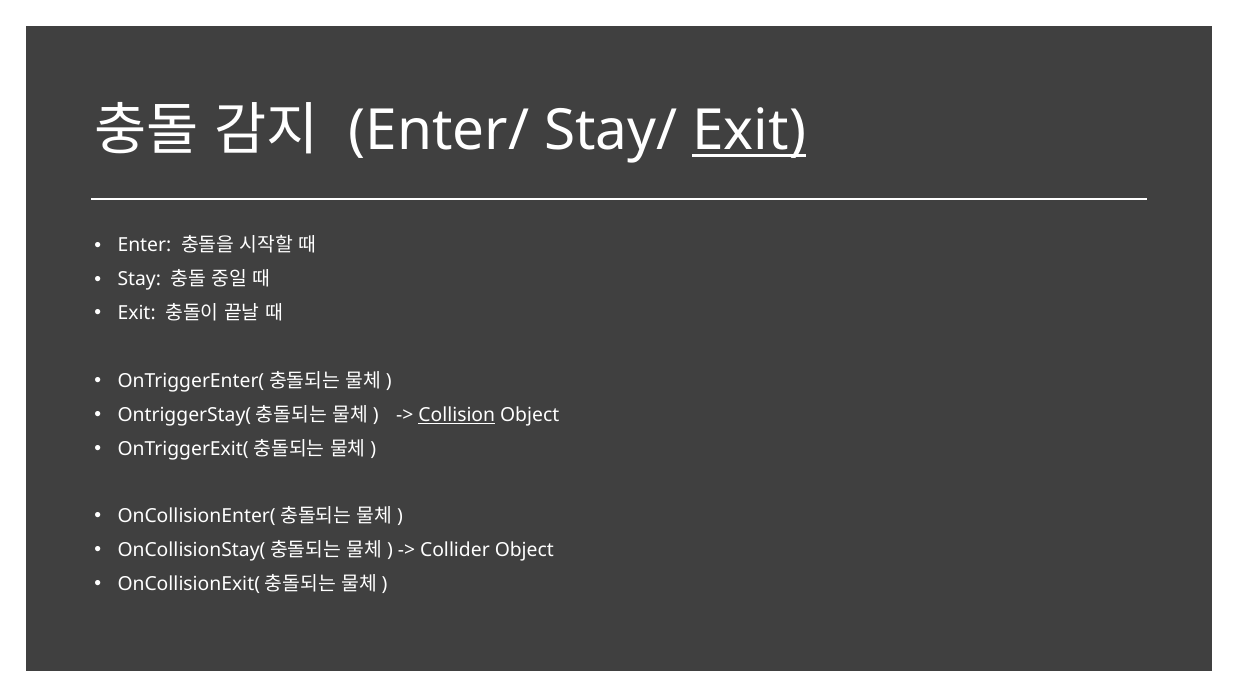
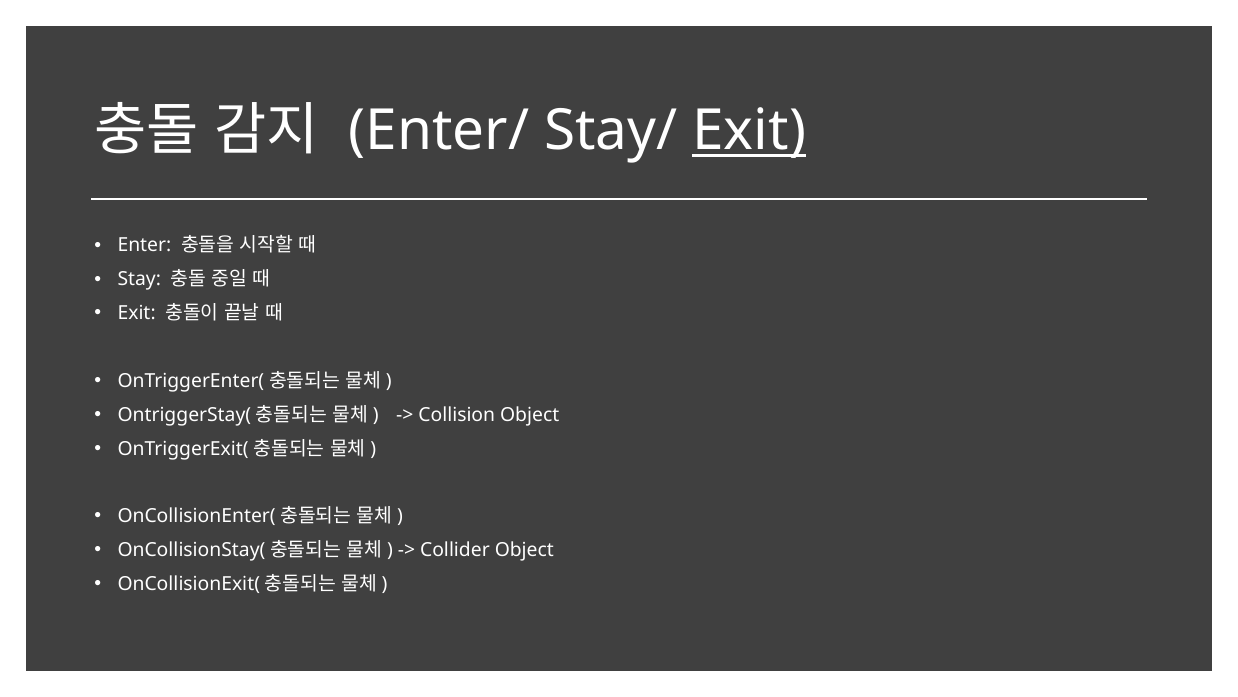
Collision underline: present -> none (457, 414)
